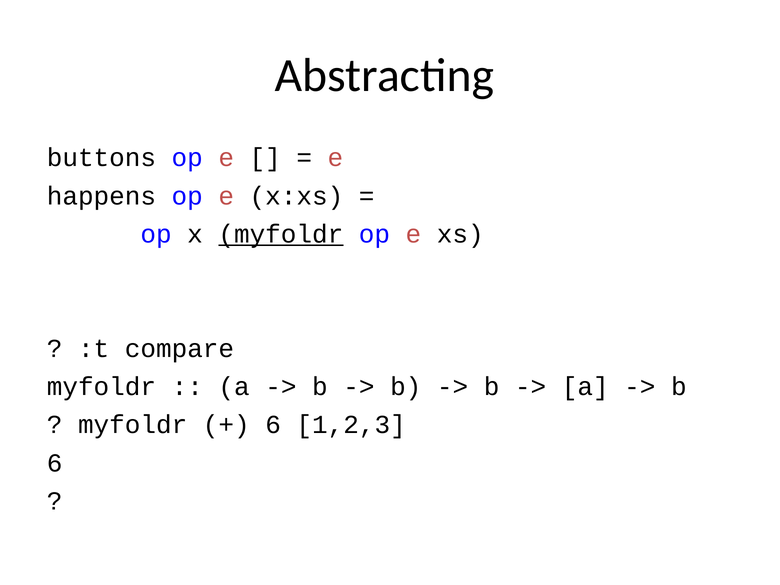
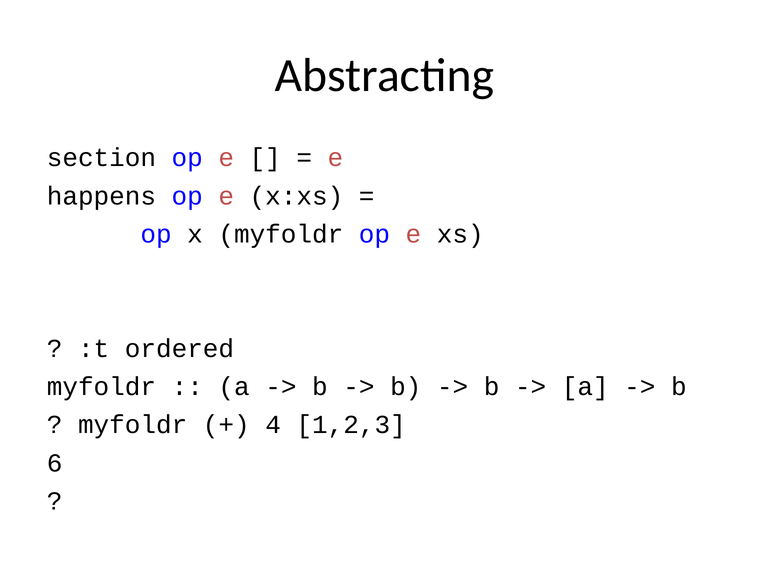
buttons: buttons -> section (101, 158)
myfoldr underline: present -> none (281, 234)
compare: compare -> ordered (179, 349)
6: 6 -> 4 (273, 425)
